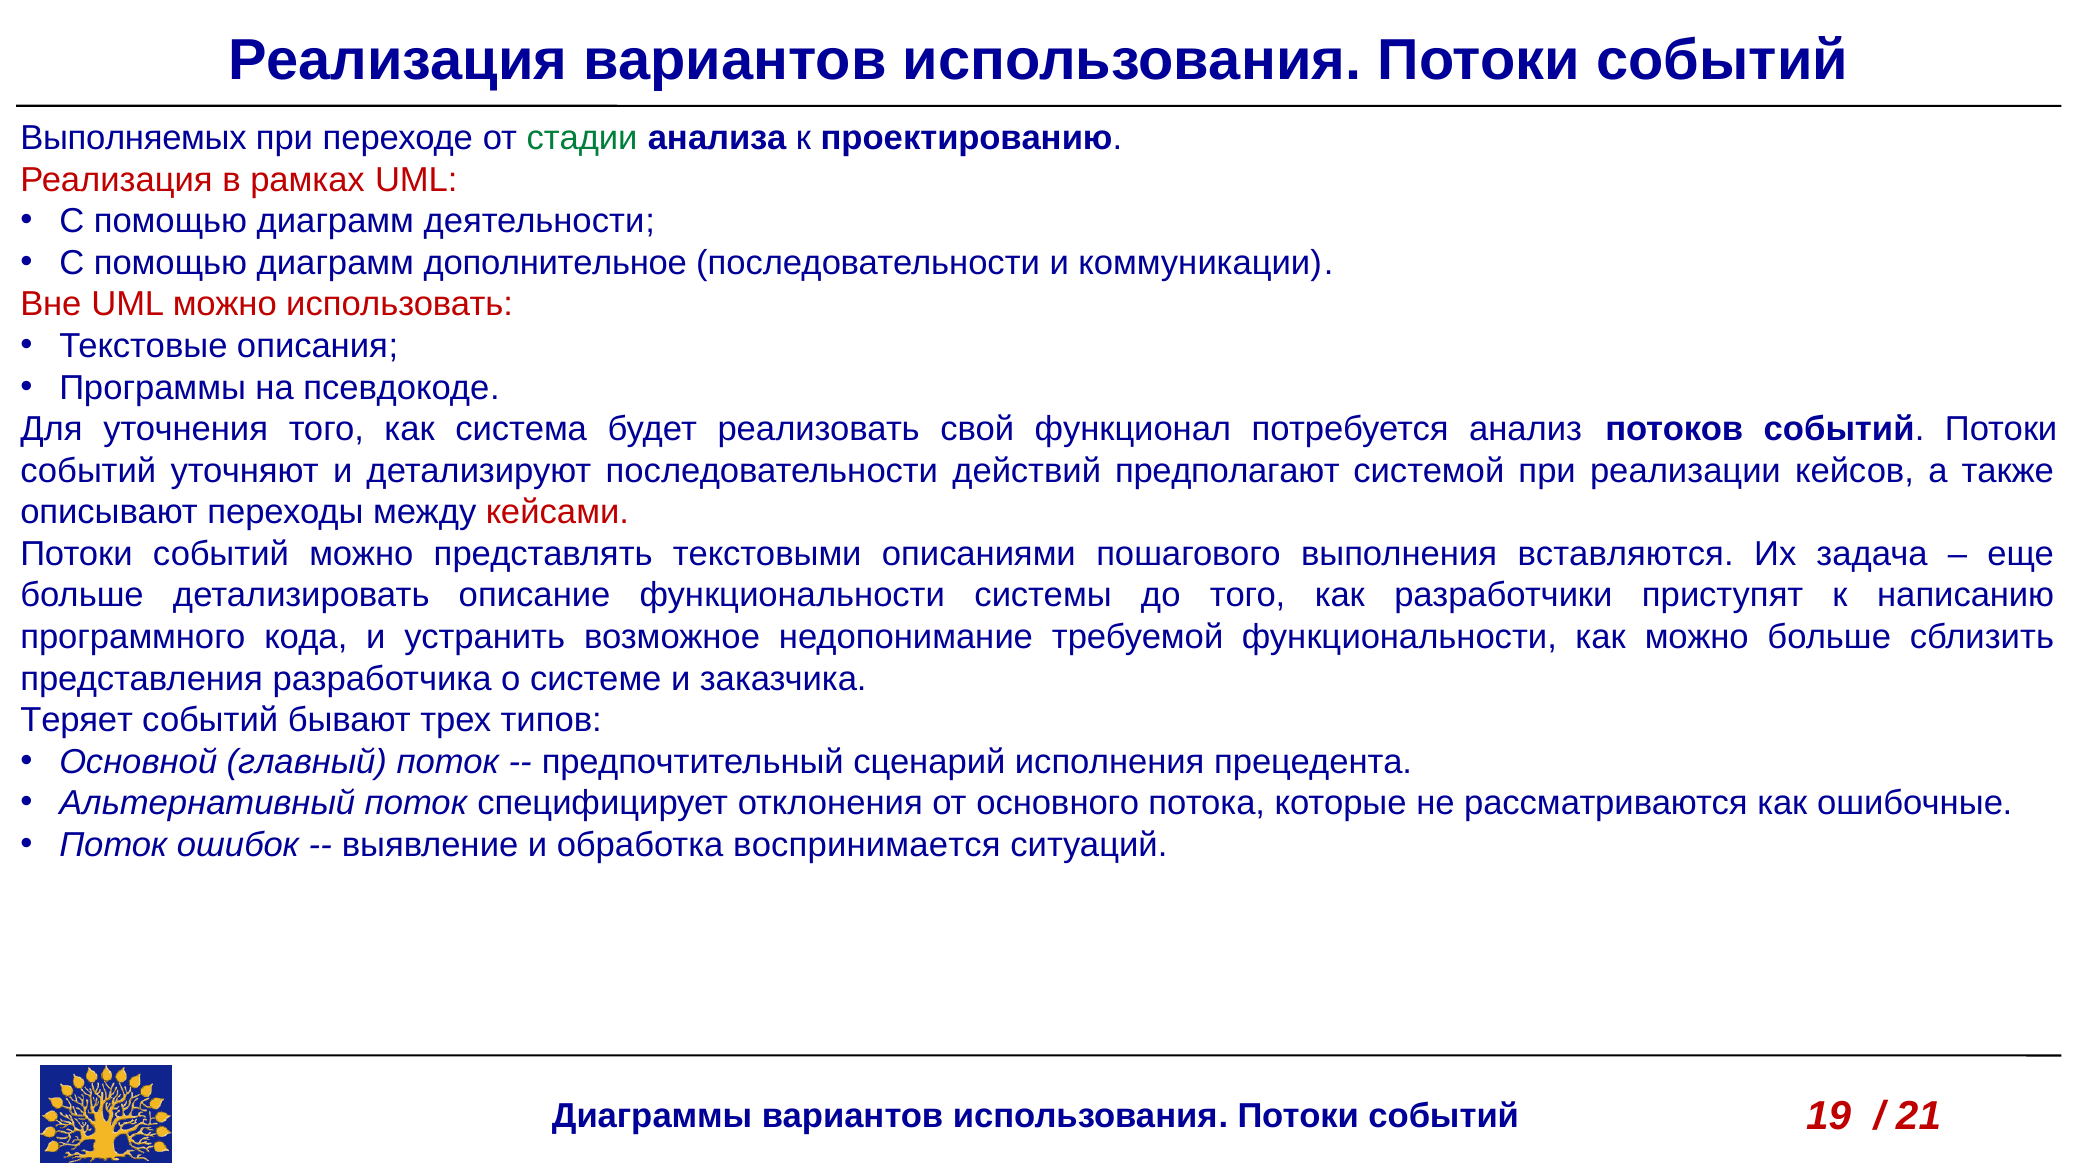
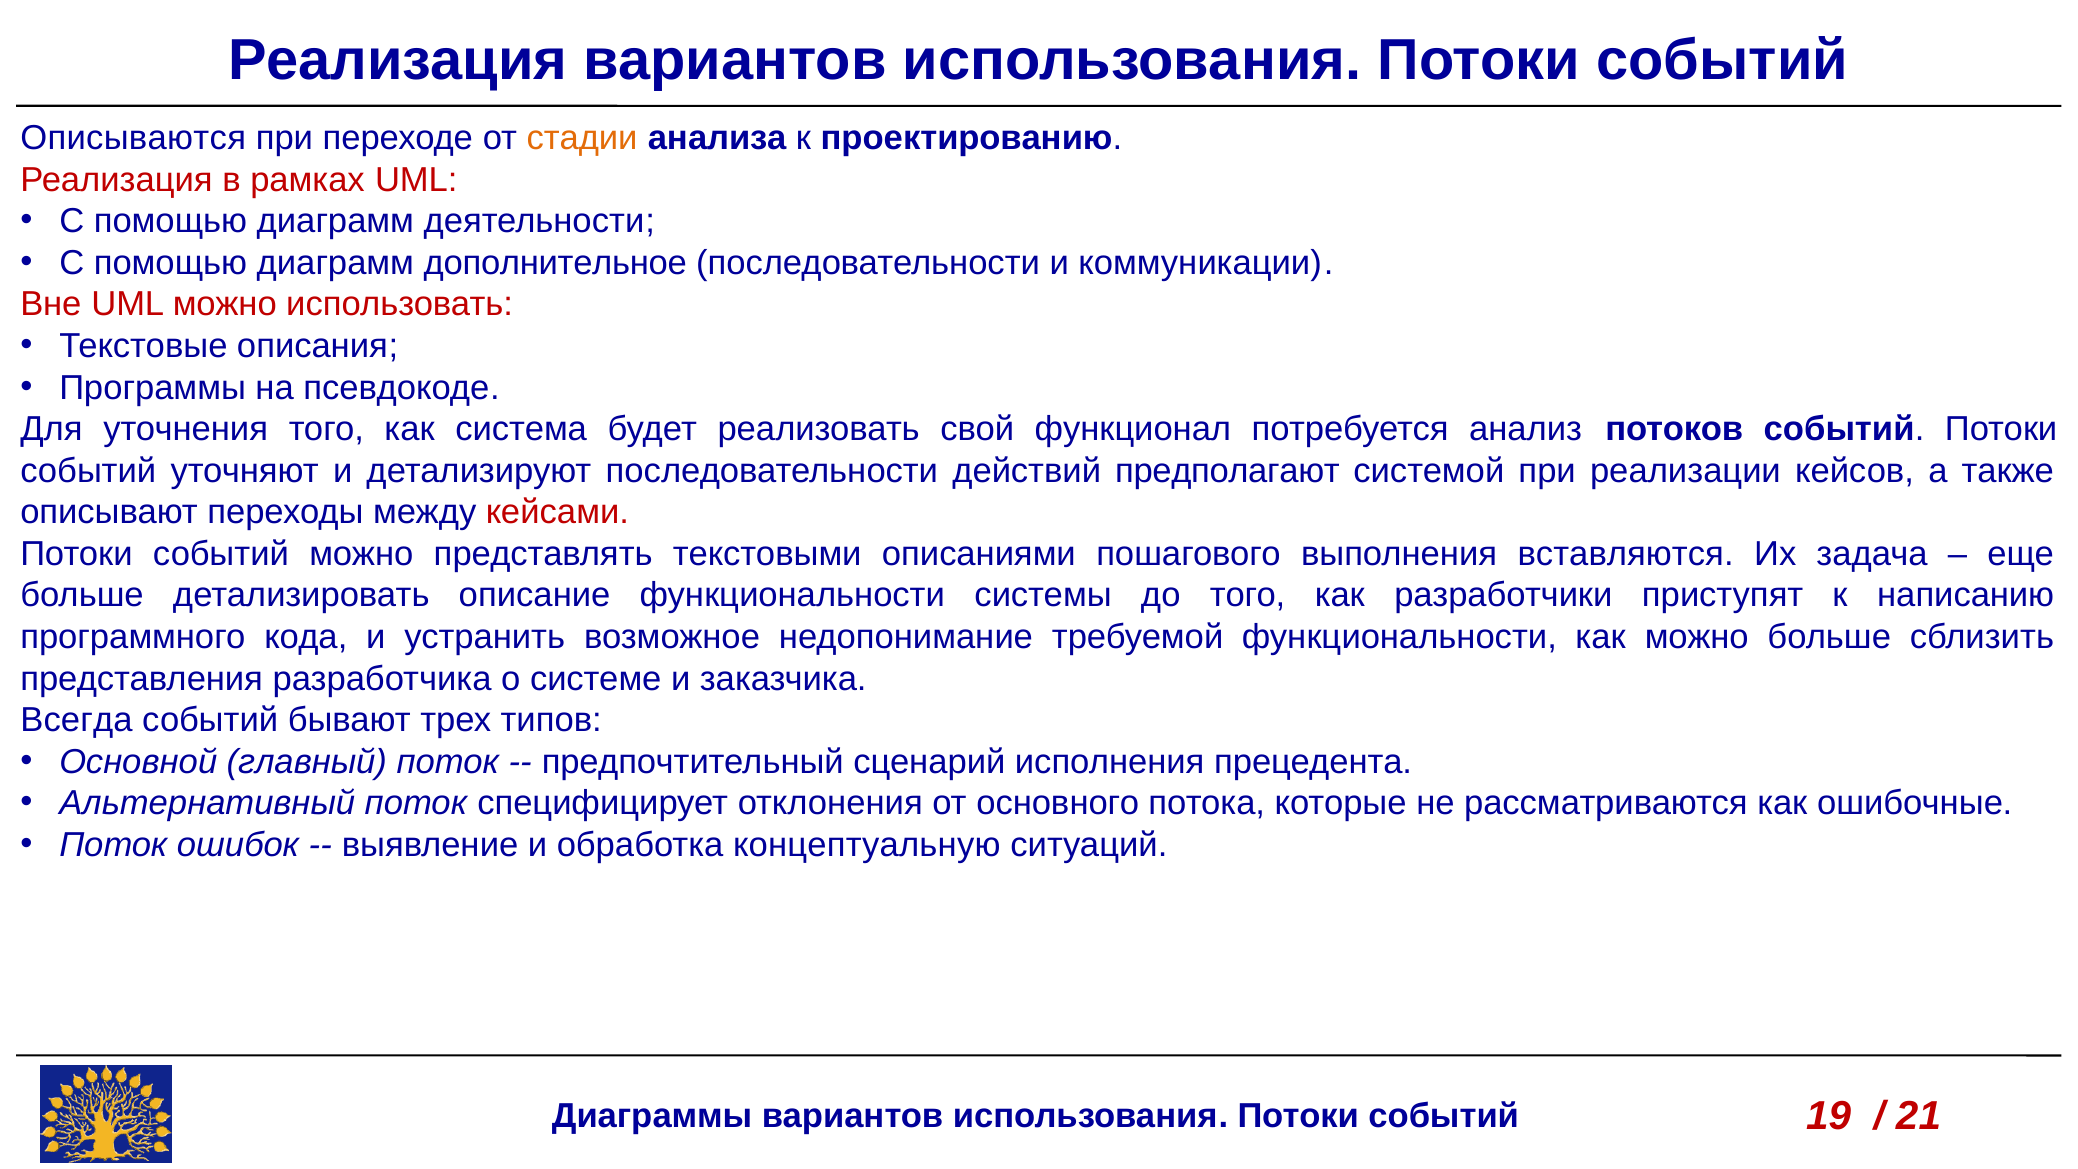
Выполняемых: Выполняемых -> Описываются (133, 138)
стадии colour: green -> orange (582, 138)
Теряет: Теряет -> Всегда (76, 720)
воспринимается: воспринимается -> концептуальную (867, 845)
